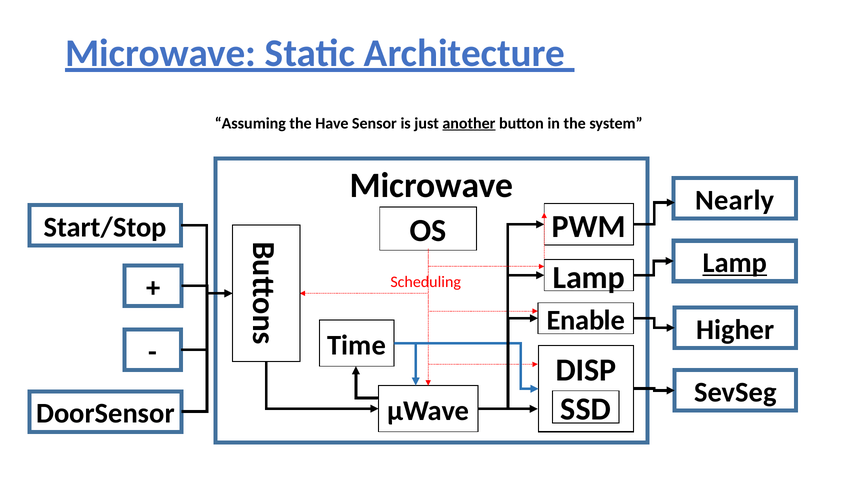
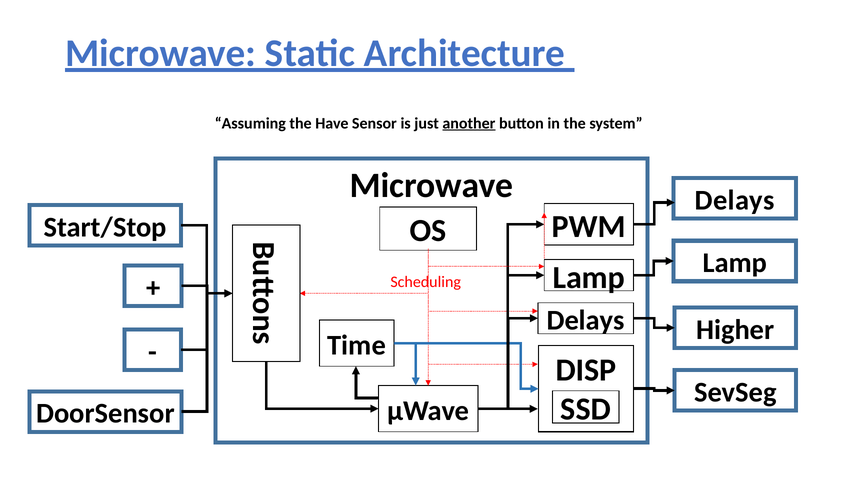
Nearly: Nearly -> Delays (735, 200)
Lamp underline: present -> none (735, 263)
Enable: Enable -> Delays (586, 320)
